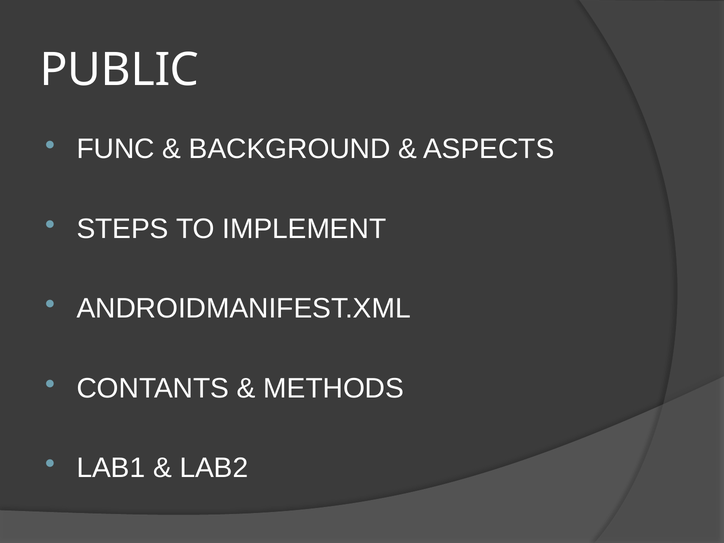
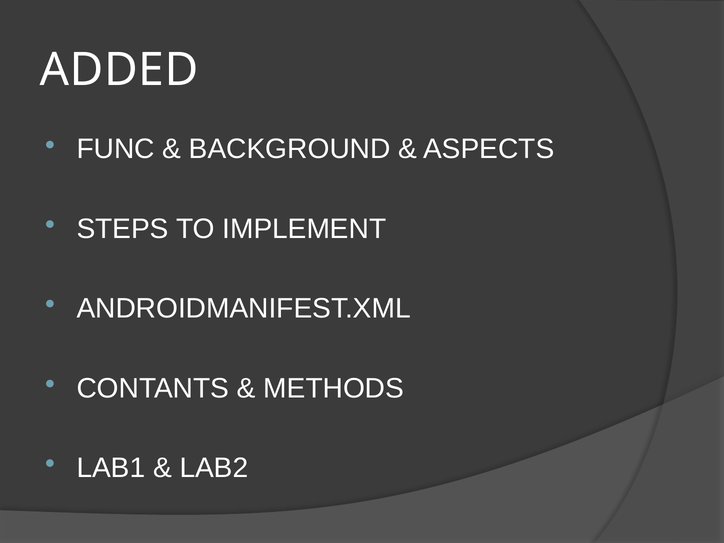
PUBLIC: PUBLIC -> ADDED (119, 70)
